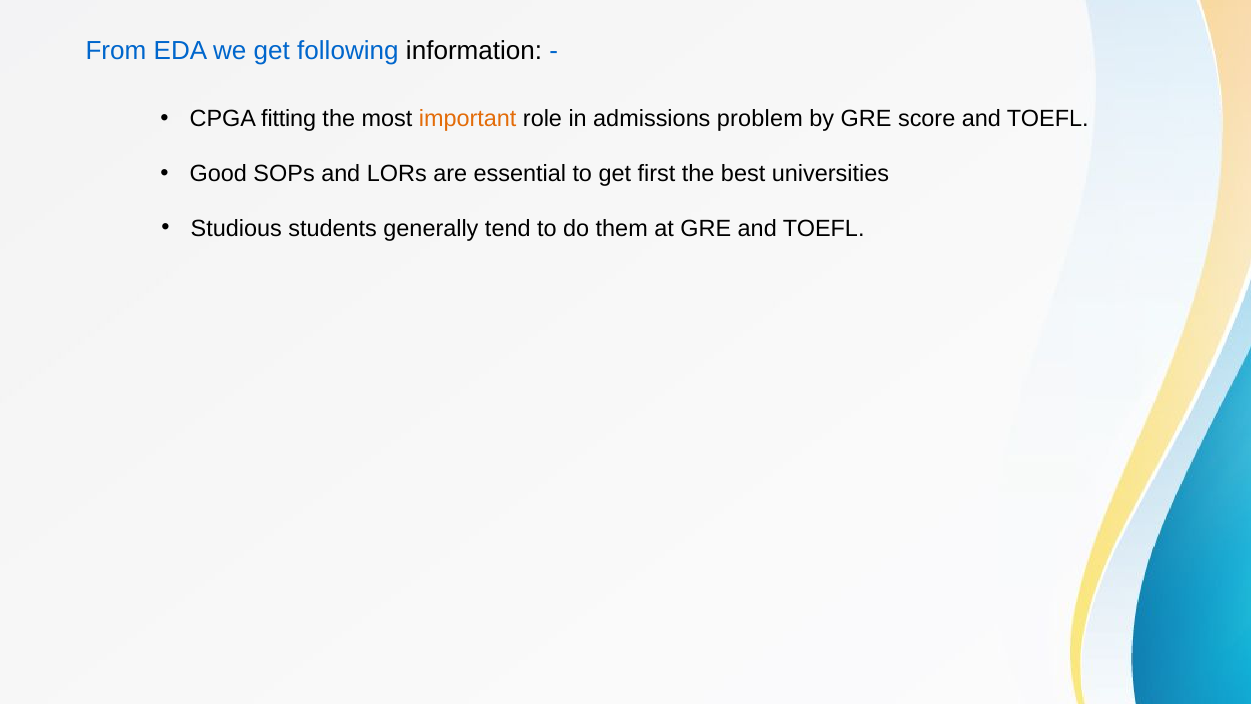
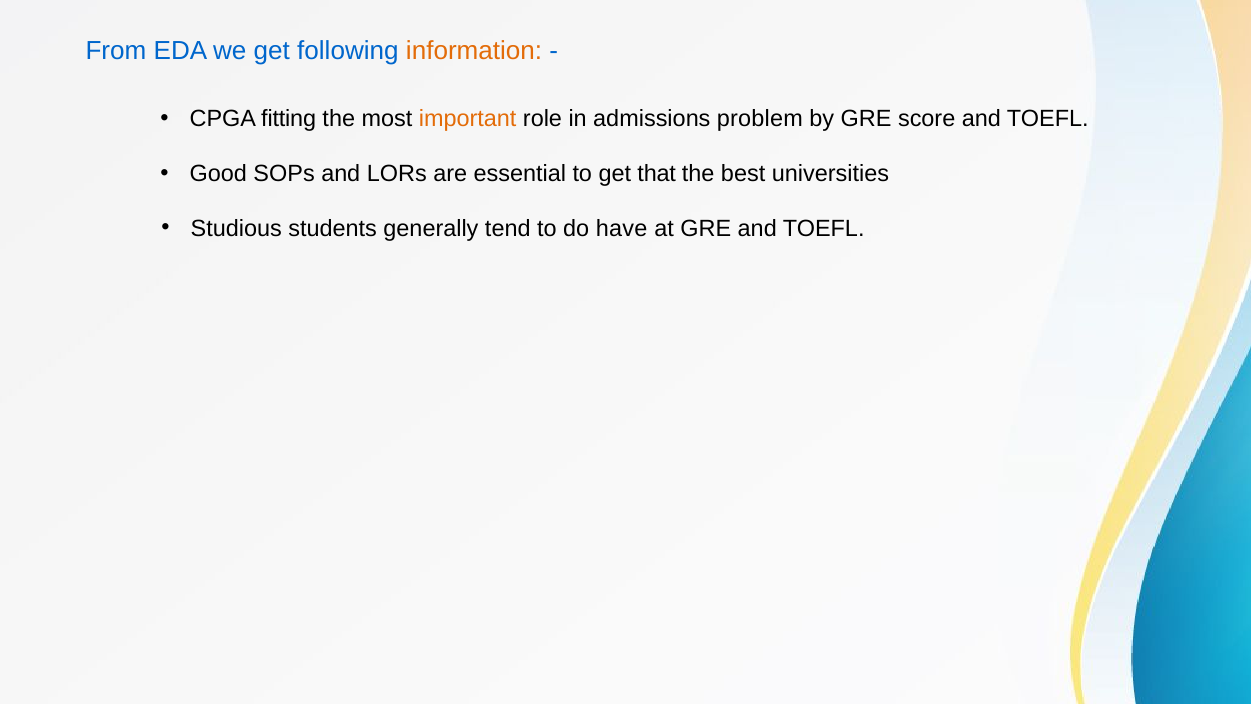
information colour: black -> orange (474, 51)
first: first -> that (657, 173)
them: them -> have (622, 228)
